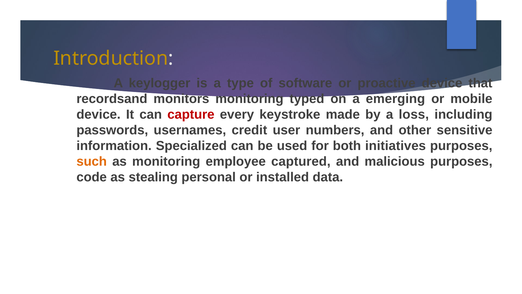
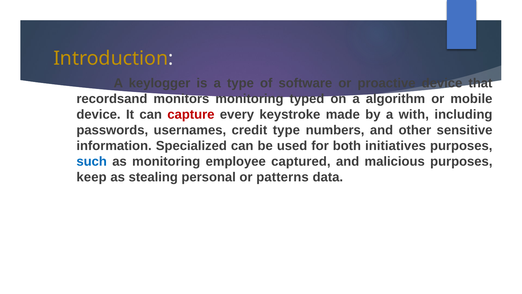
emerging: emerging -> algorithm (395, 99)
loss: loss -> with (414, 114)
credit user: user -> type (286, 130)
such colour: orange -> blue (92, 161)
code: code -> keep (92, 177)
installed: installed -> patterns (283, 177)
